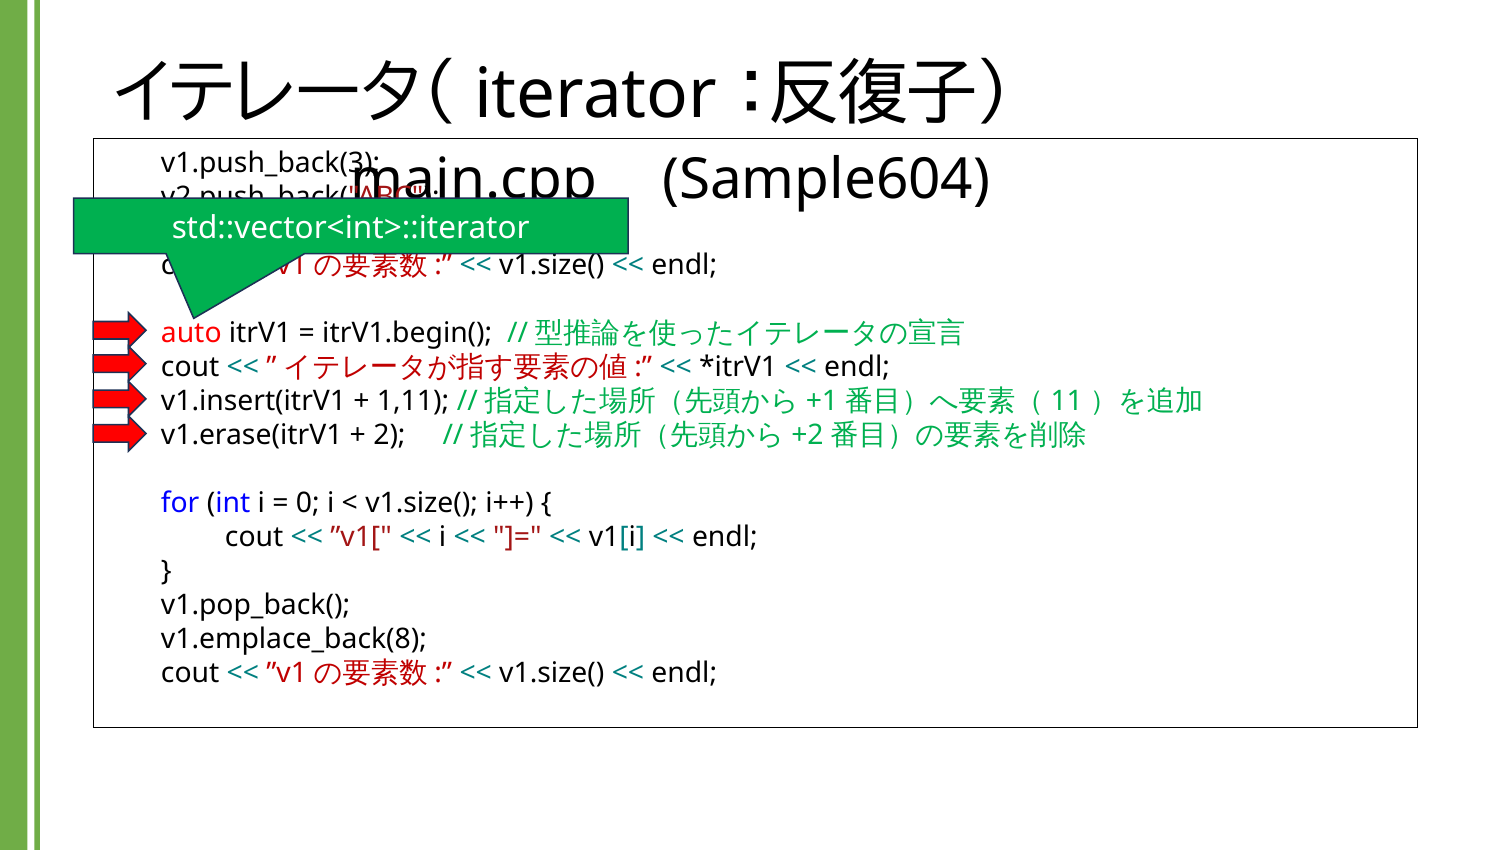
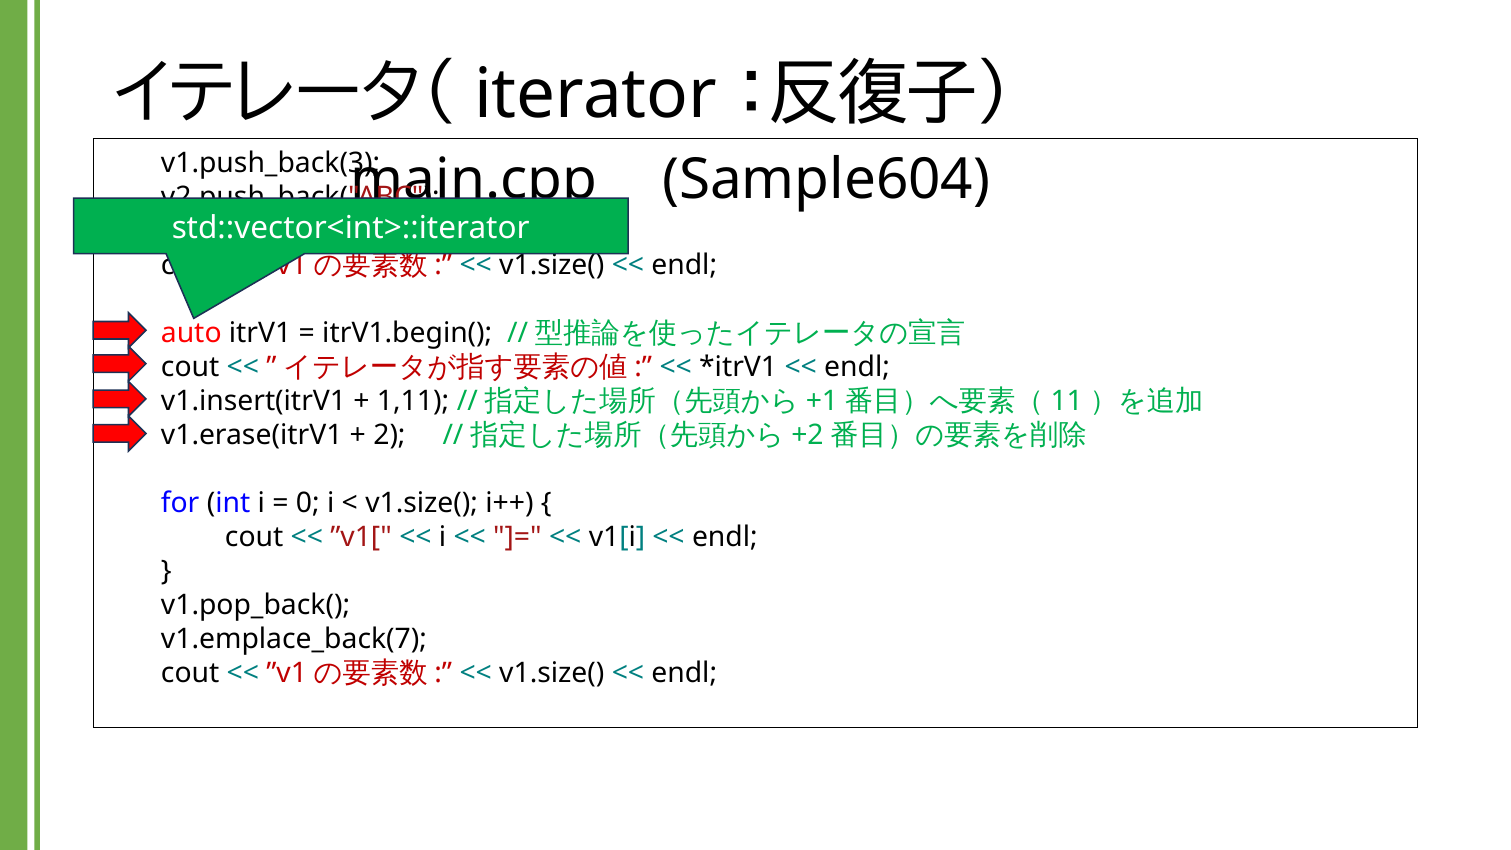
v1.emplace_back(8: v1.emplace_back(8 -> v1.emplace_back(7 (294, 639)
